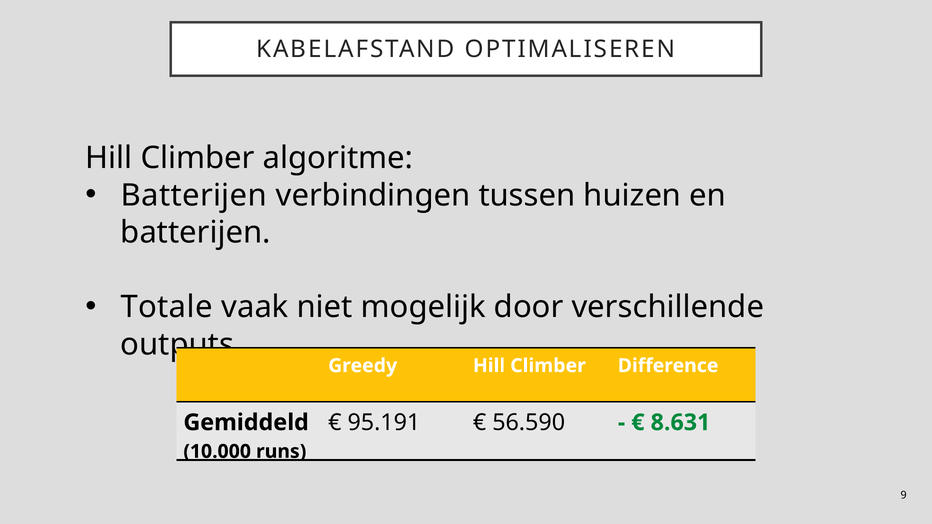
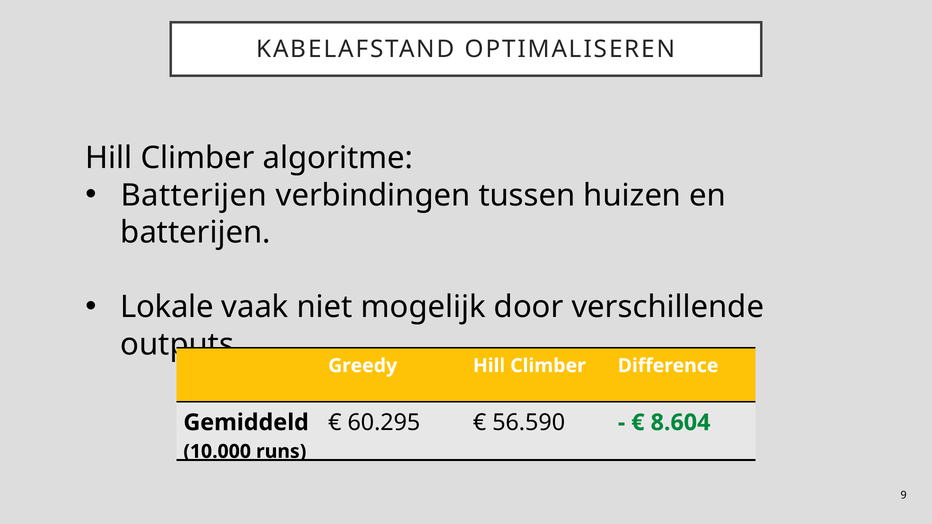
Totale: Totale -> Lokale (167, 307)
95.191: 95.191 -> 60.295 (384, 423)
8.631: 8.631 -> 8.604 (680, 423)
